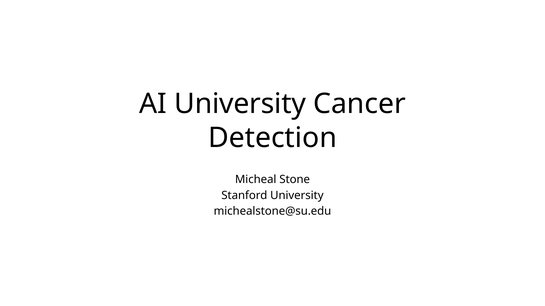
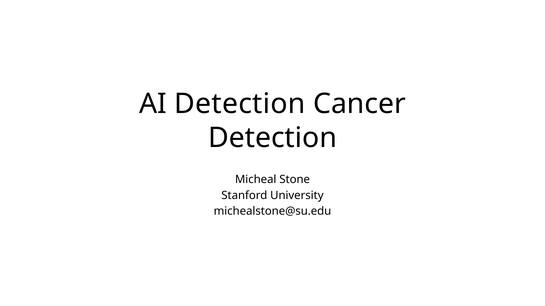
AI University: University -> Detection (240, 104)
